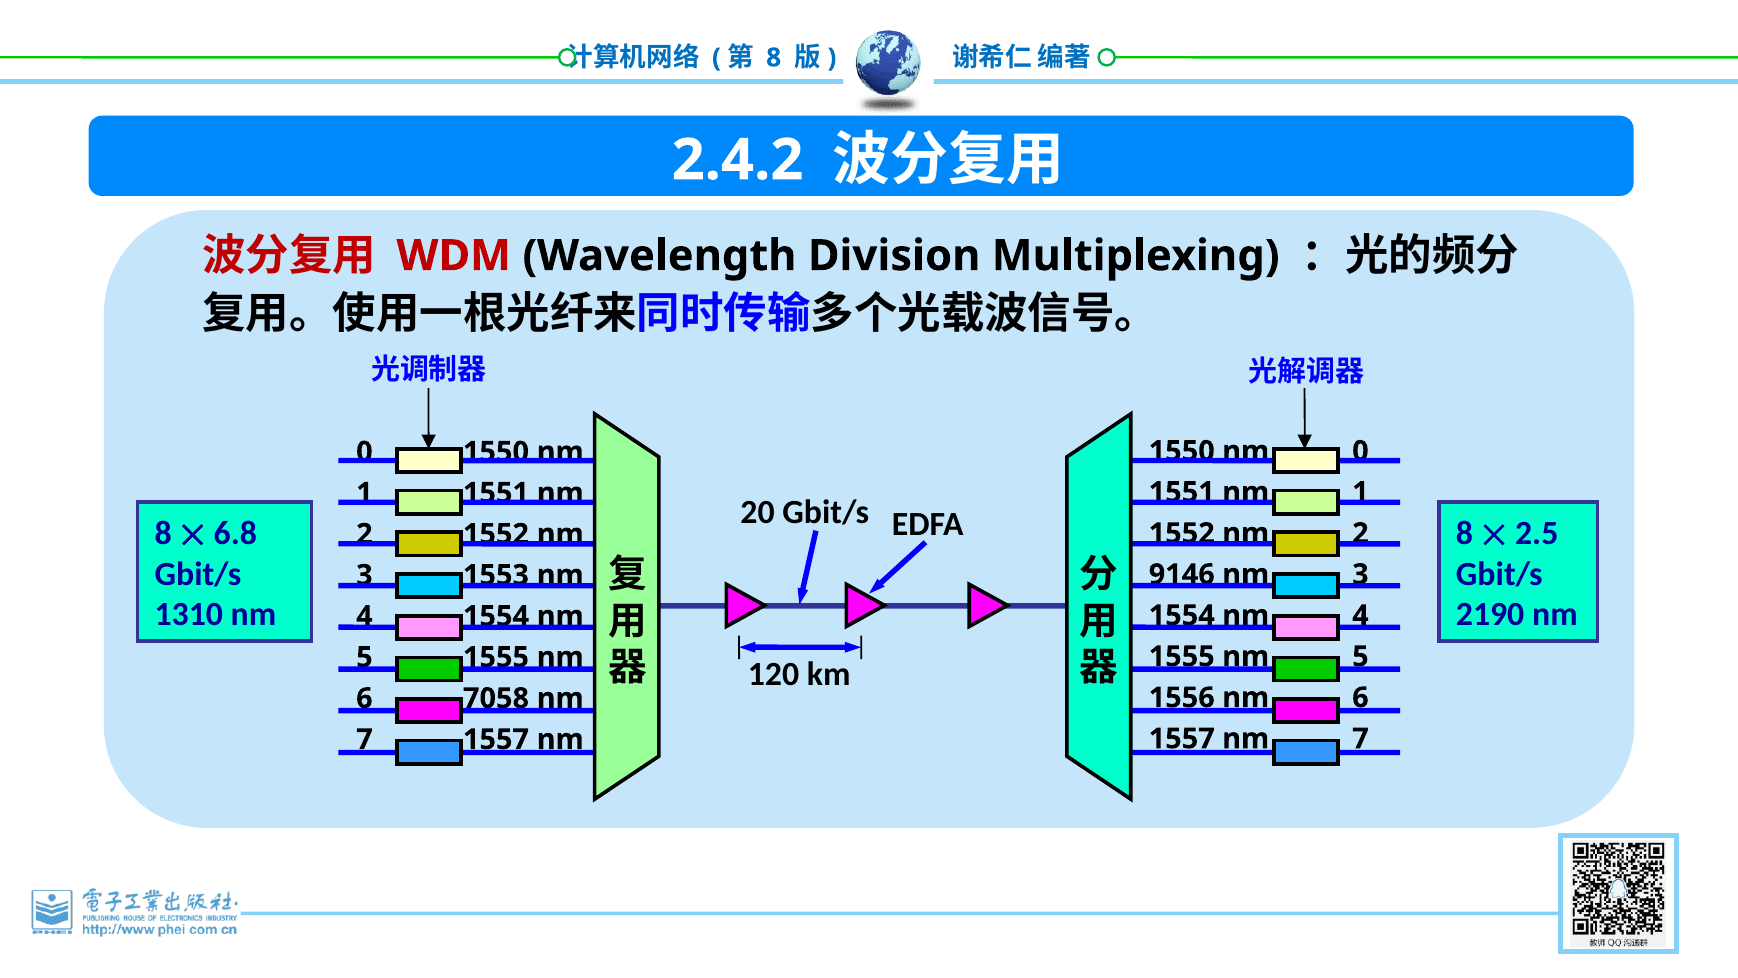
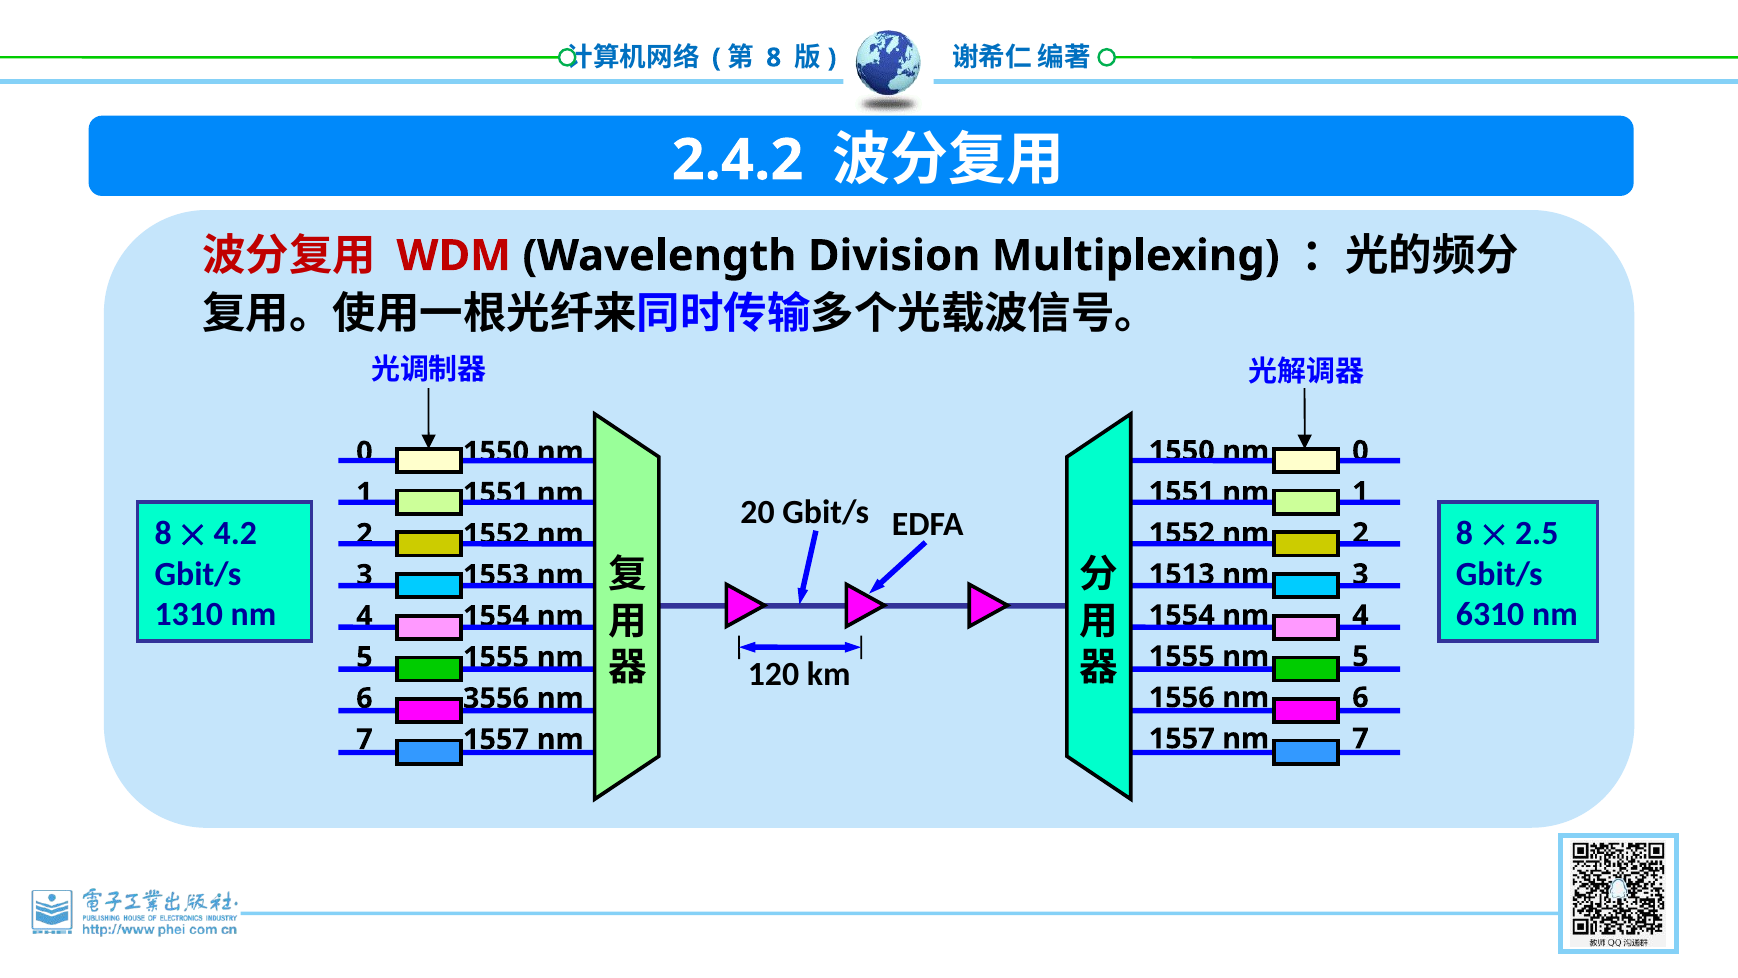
6.8: 6.8 -> 4.2 (235, 533)
9146: 9146 -> 1513 (1182, 574)
2190: 2190 -> 6310 (1490, 614)
7058: 7058 -> 3556 (496, 698)
